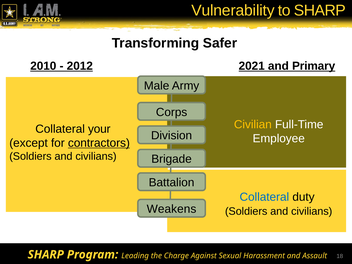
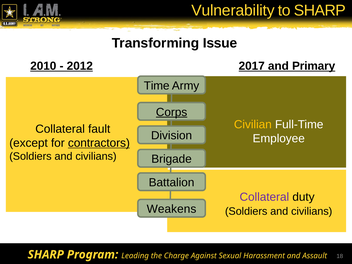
Safer: Safer -> Issue (220, 43)
2021: 2021 -> 2017 (252, 66)
Male: Male -> Time (157, 86)
Corps underline: none -> present (172, 112)
your: your -> fault (99, 129)
Collateral colour: blue -> purple (264, 197)
